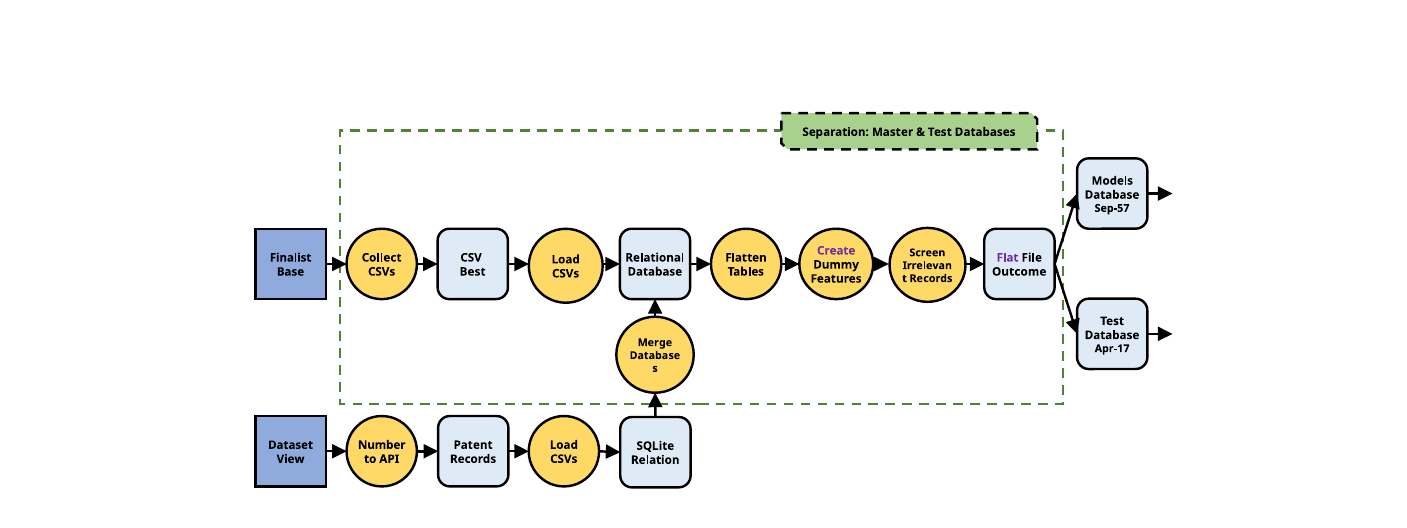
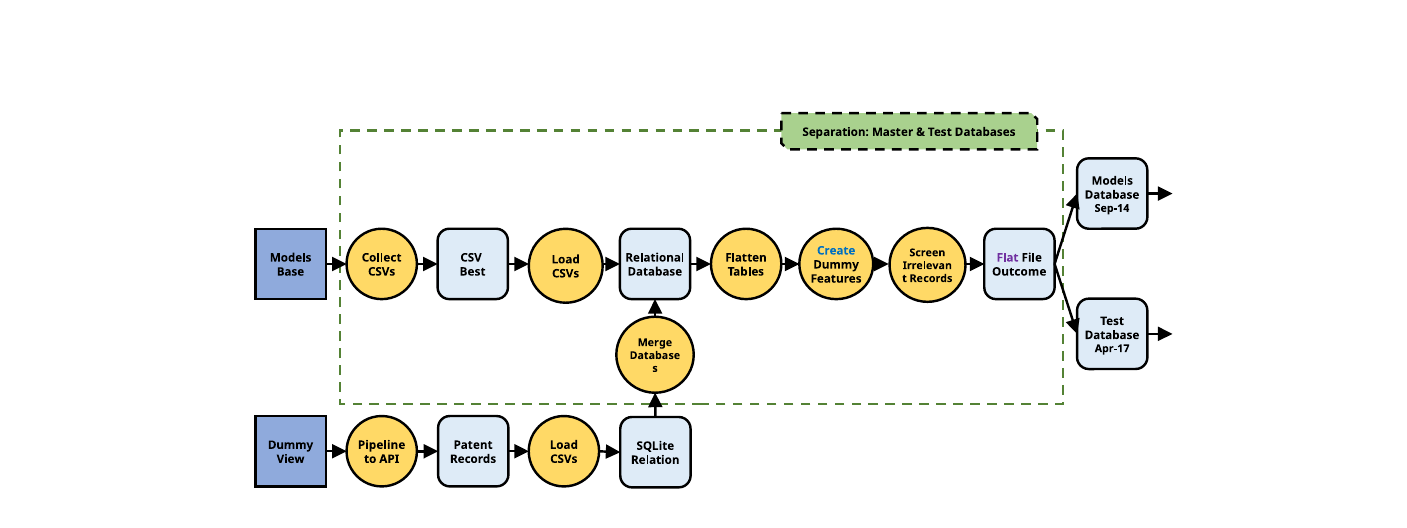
Sep-57: Sep-57 -> Sep-14 (1112, 208)
Create colour: purple -> blue (836, 250)
Finalist: Finalist -> Models (291, 258)
Number: Number -> Pipeline (382, 445)
Dataset: Dataset -> Dummy (291, 445)
